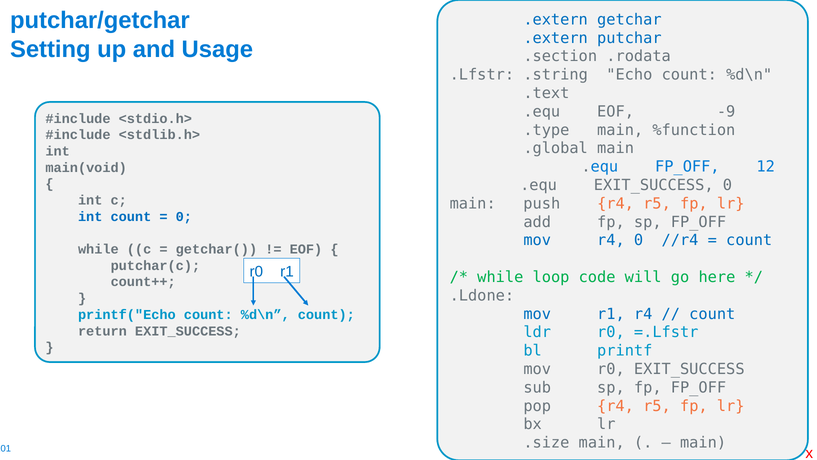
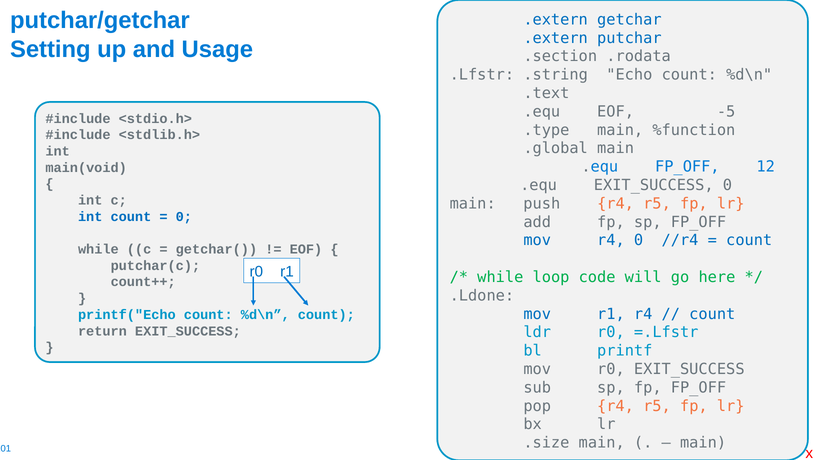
-9: -9 -> -5 (726, 111)
